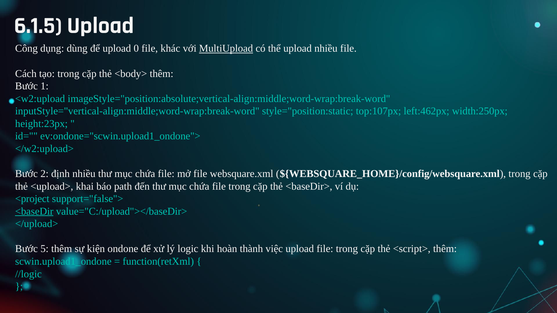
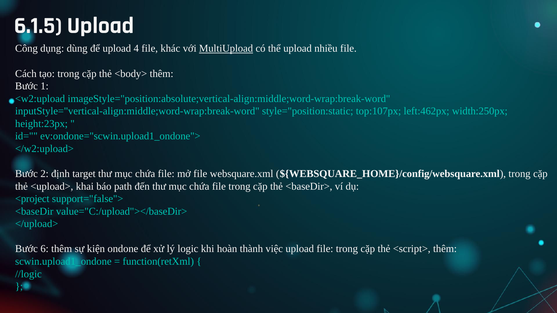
0: 0 -> 4 (136, 49)
định nhiều: nhiều -> target (84, 174)
<baseDir underline: present -> none (34, 212)
5: 5 -> 6 (45, 249)
